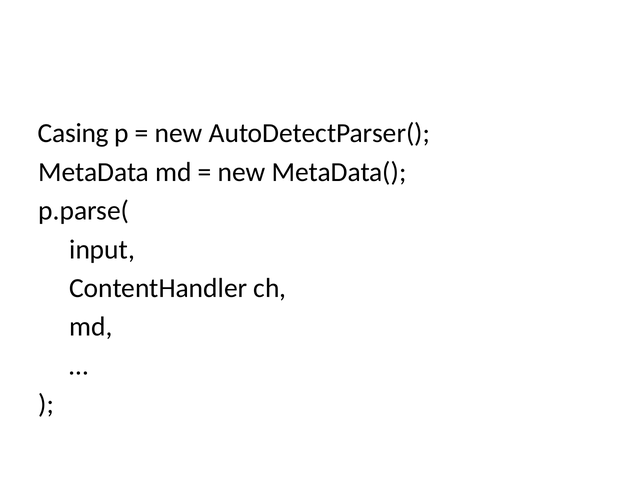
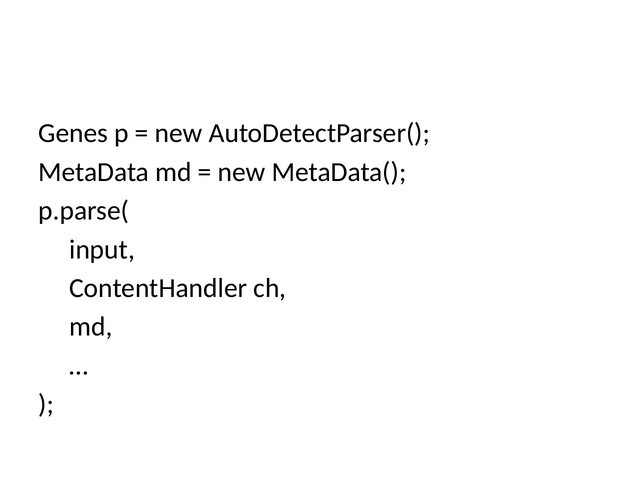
Casing: Casing -> Genes (73, 133)
